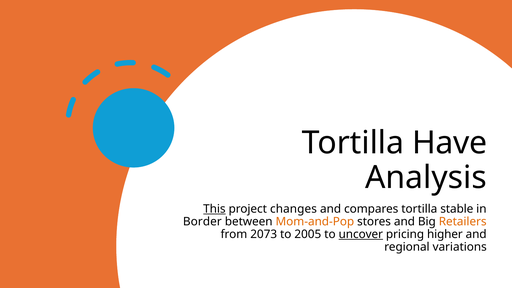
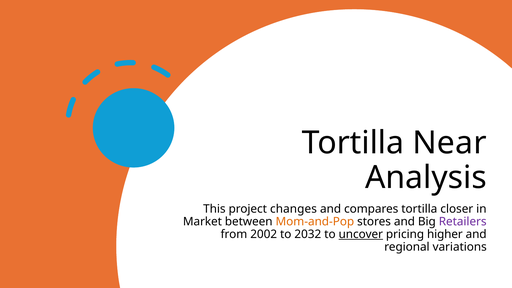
Have: Have -> Near (450, 143)
This underline: present -> none (214, 209)
stable: stable -> closer (457, 209)
Border: Border -> Market (202, 222)
Retailers colour: orange -> purple (463, 222)
2073: 2073 -> 2002 (264, 234)
2005: 2005 -> 2032 (308, 234)
